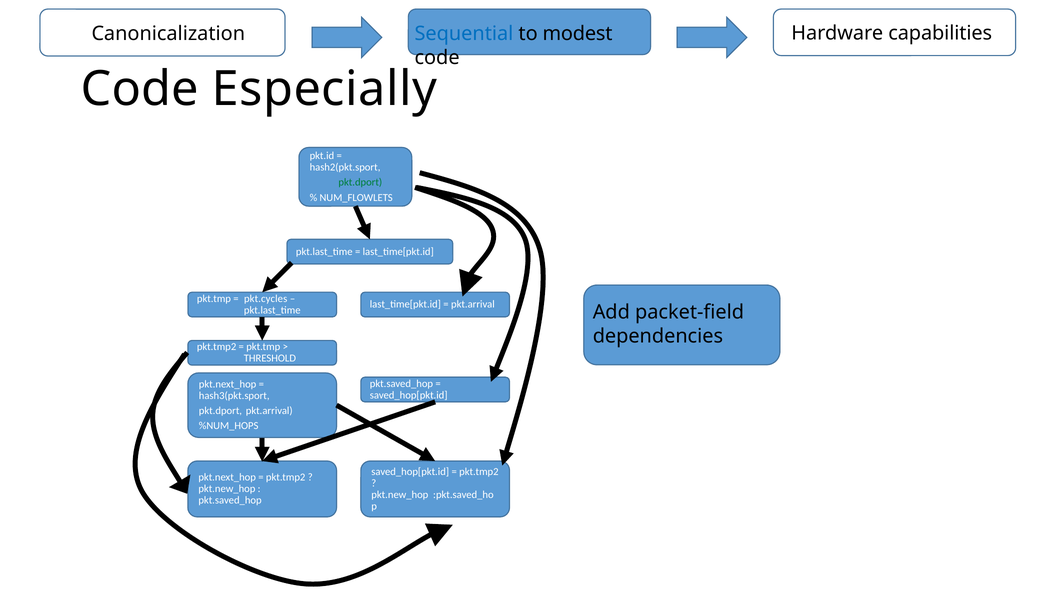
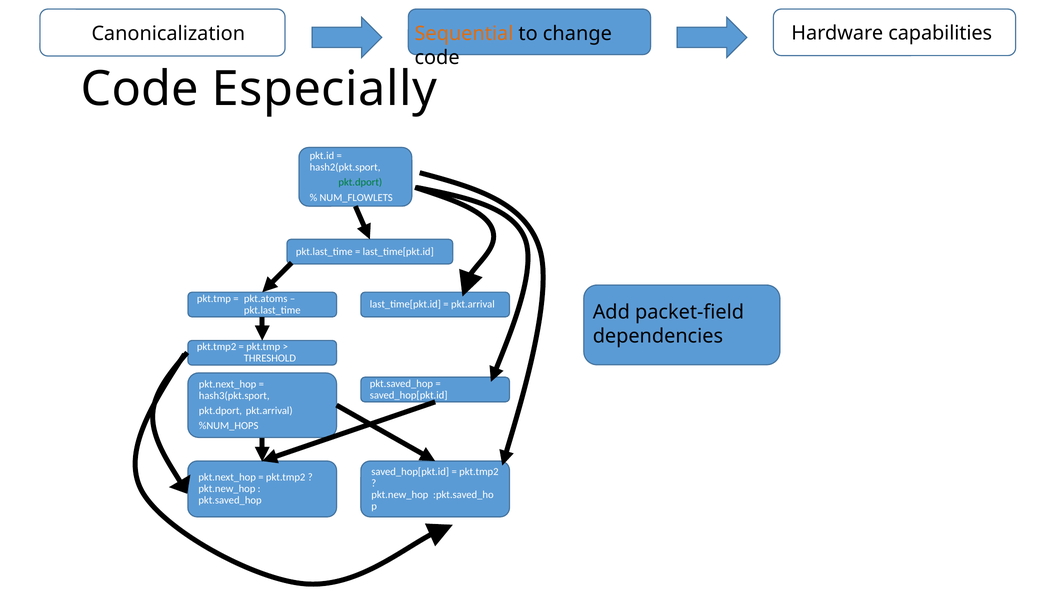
Sequential colour: blue -> orange (464, 34)
modest: modest -> change (577, 34)
pkt.cycles: pkt.cycles -> pkt.atoms (266, 298)
